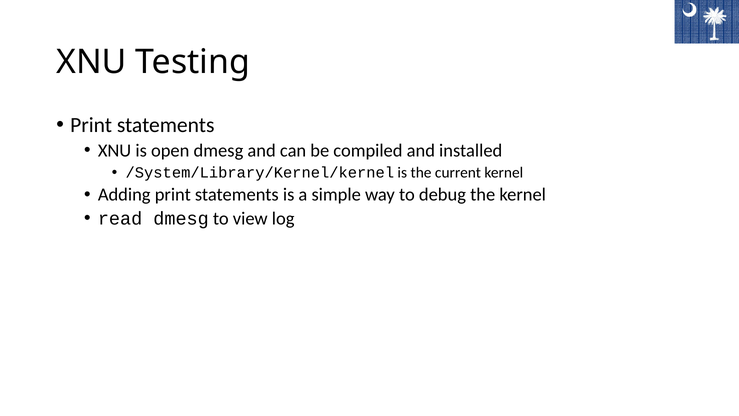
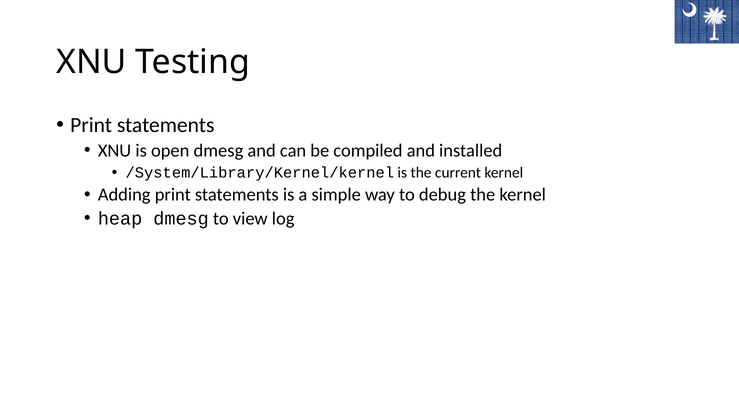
read: read -> heap (120, 218)
